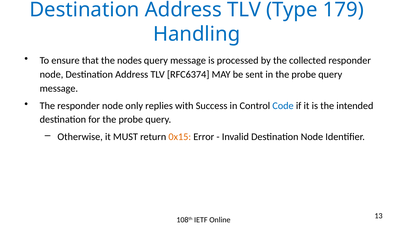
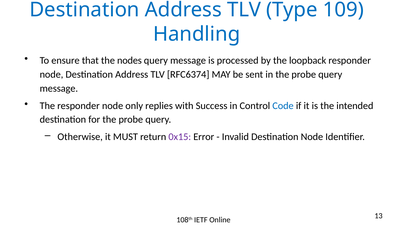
179: 179 -> 109 (343, 10)
collected: collected -> loopback (308, 61)
0x15 colour: orange -> purple (180, 137)
